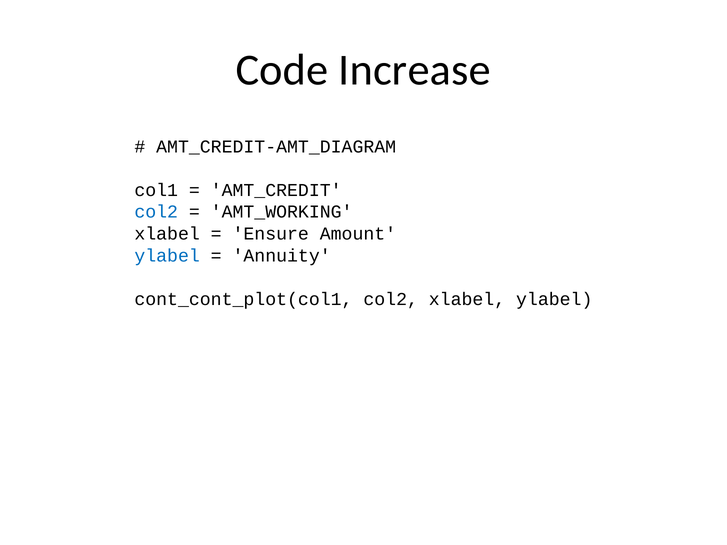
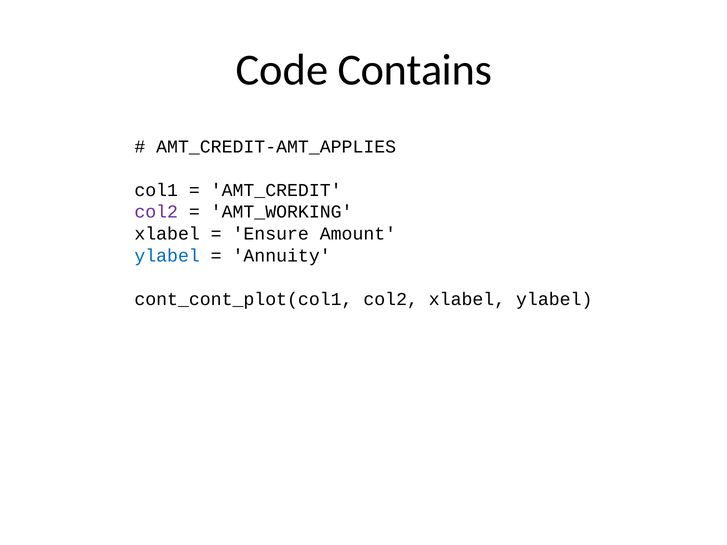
Increase: Increase -> Contains (415, 70)
AMT_CREDIT-AMT_DIAGRAM: AMT_CREDIT-AMT_DIAGRAM -> AMT_CREDIT-AMT_APPLIES (276, 147)
col2 colour: blue -> purple (156, 212)
